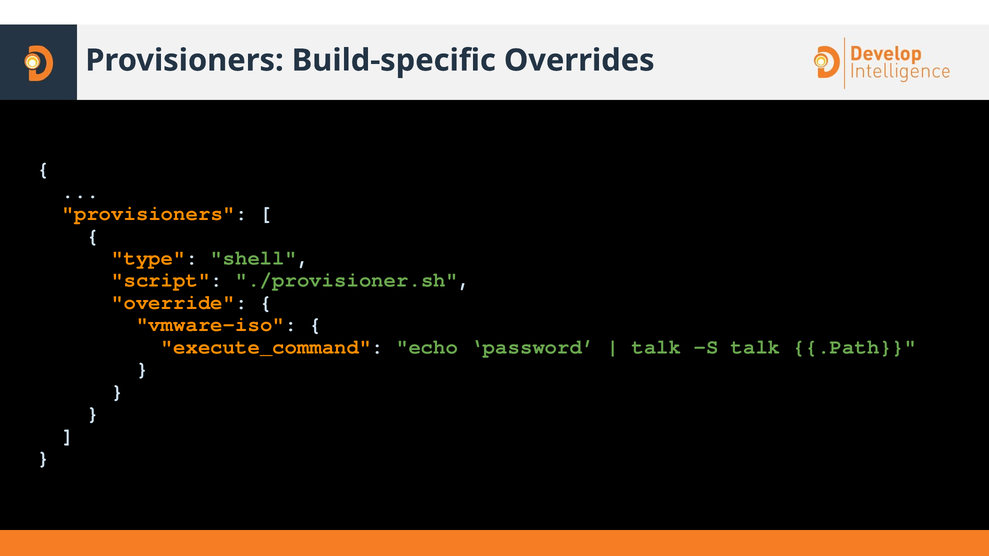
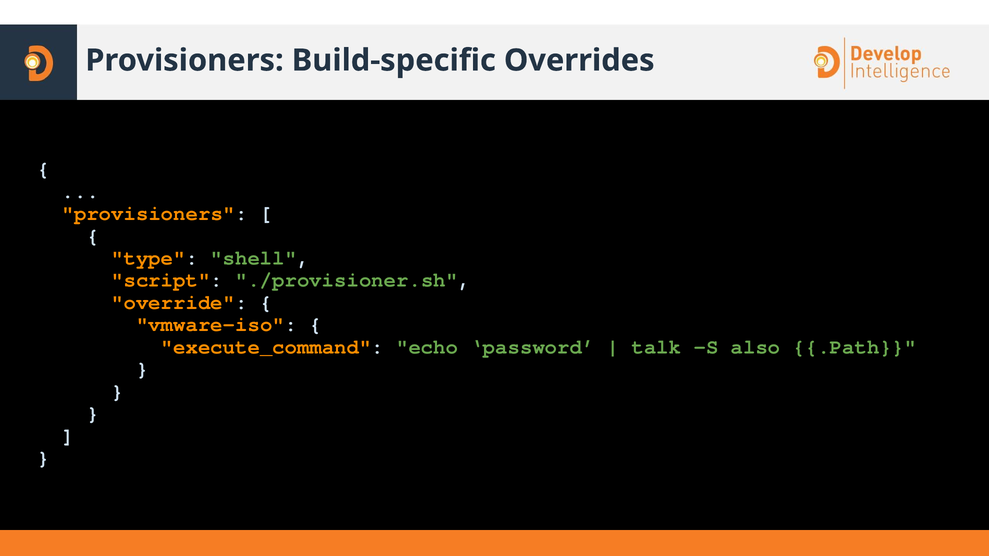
S talk: talk -> also (756, 347)
